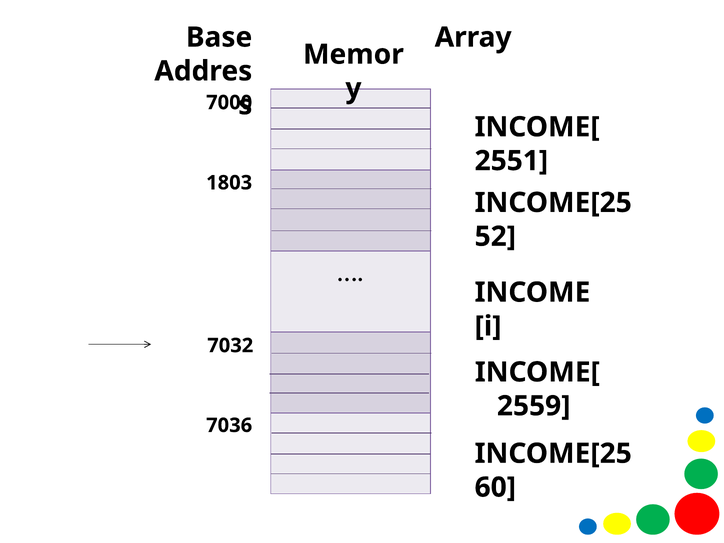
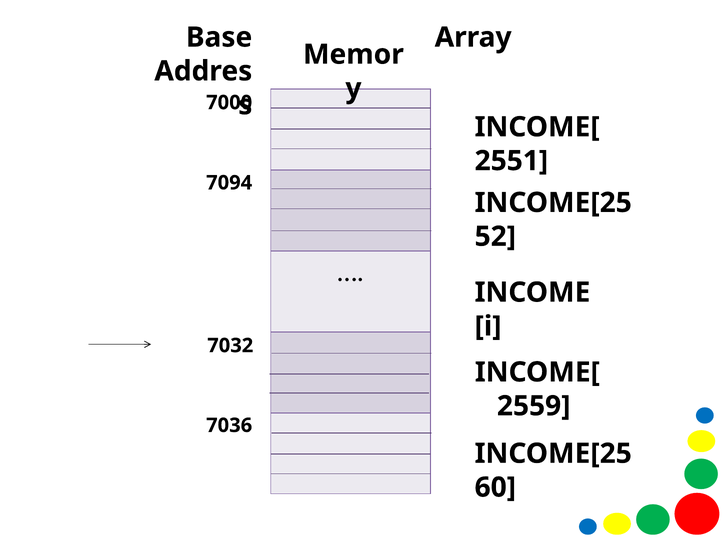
1803: 1803 -> 7094 (229, 183)
